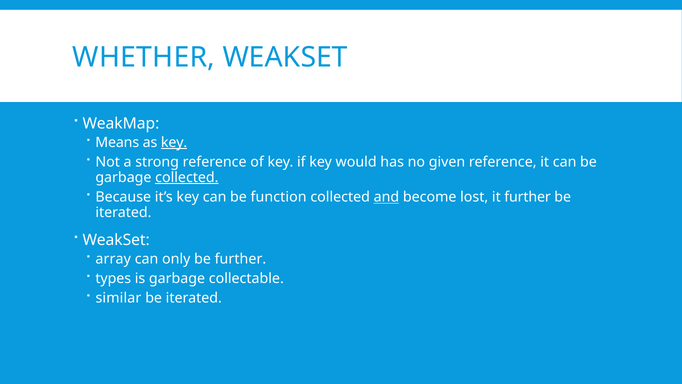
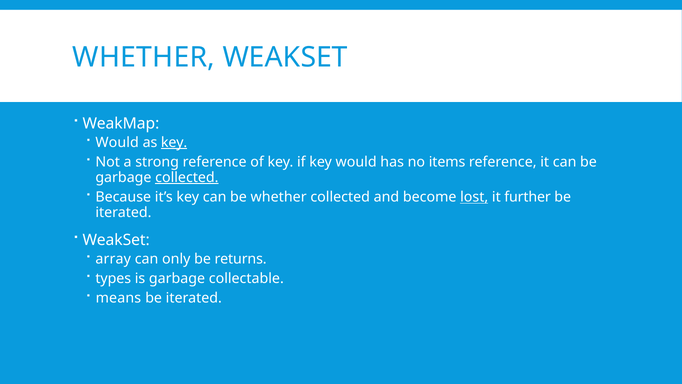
Means: Means -> Would (117, 142)
given: given -> items (447, 162)
be function: function -> whether (279, 197)
and underline: present -> none (386, 197)
lost underline: none -> present (474, 197)
be further: further -> returns (241, 259)
similar: similar -> means (118, 298)
